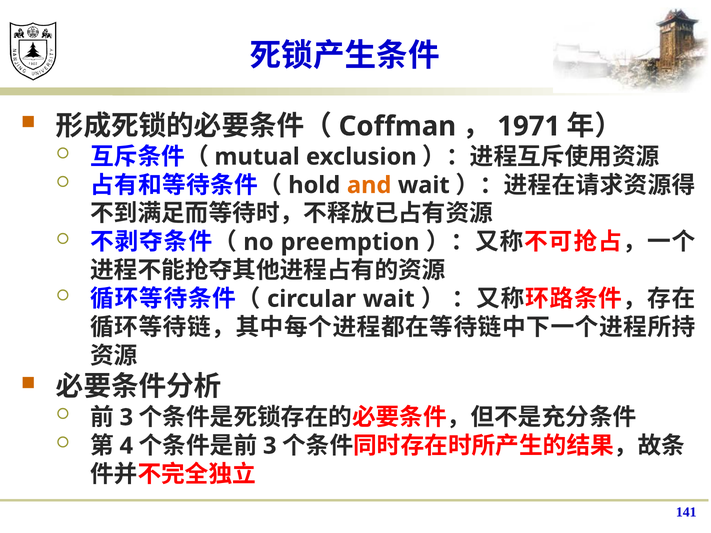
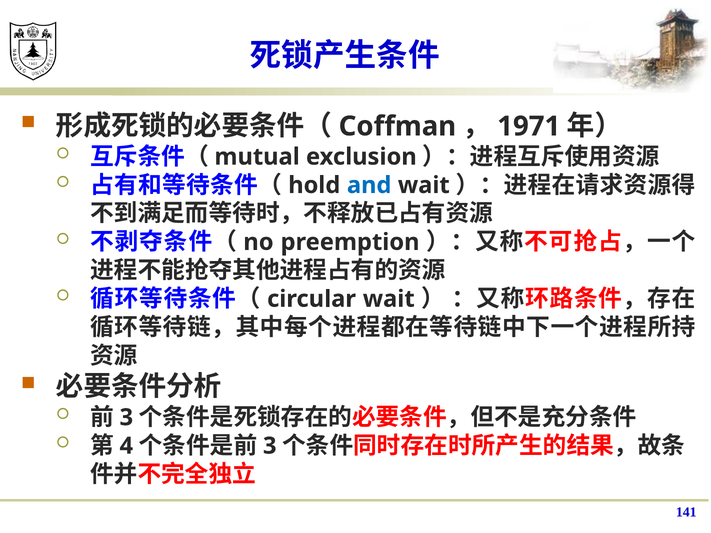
and colour: orange -> blue (369, 185)
